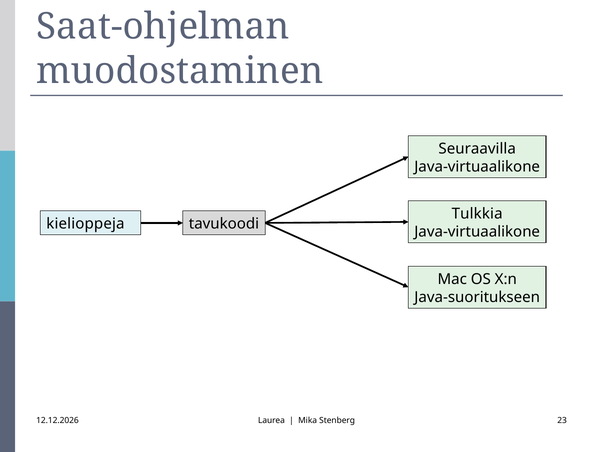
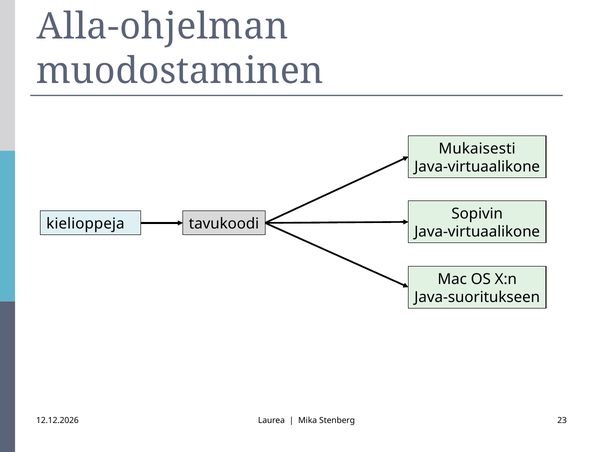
Saat-ohjelman: Saat-ohjelman -> Alla-ohjelman (163, 27)
Seuraavilla: Seuraavilla -> Mukaisesti (477, 149)
Tulkkia: Tulkkia -> Sopivin (477, 214)
